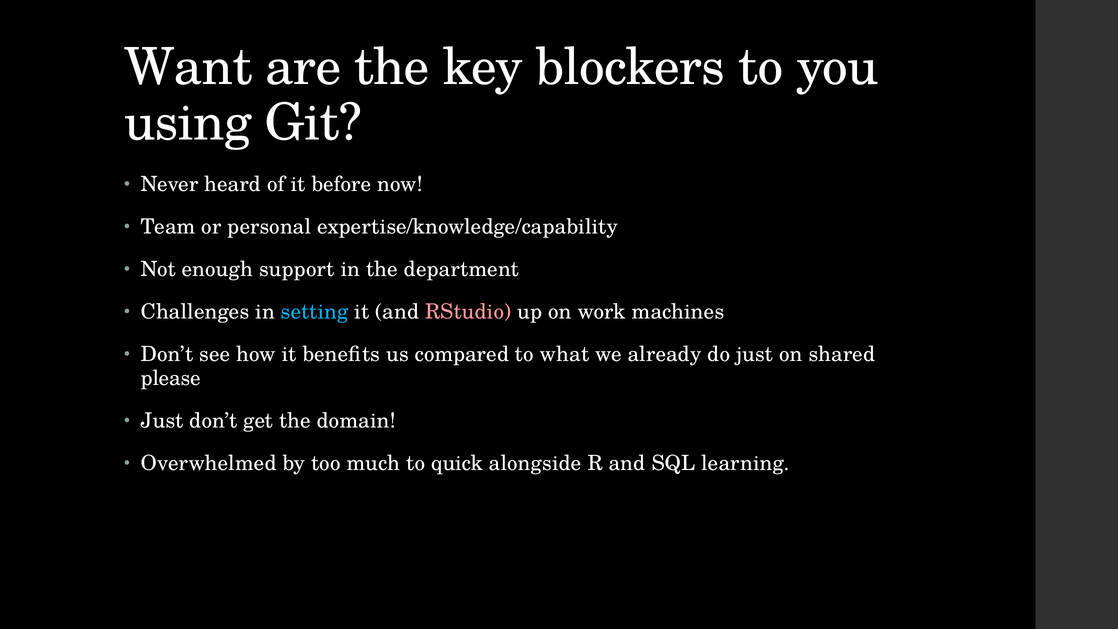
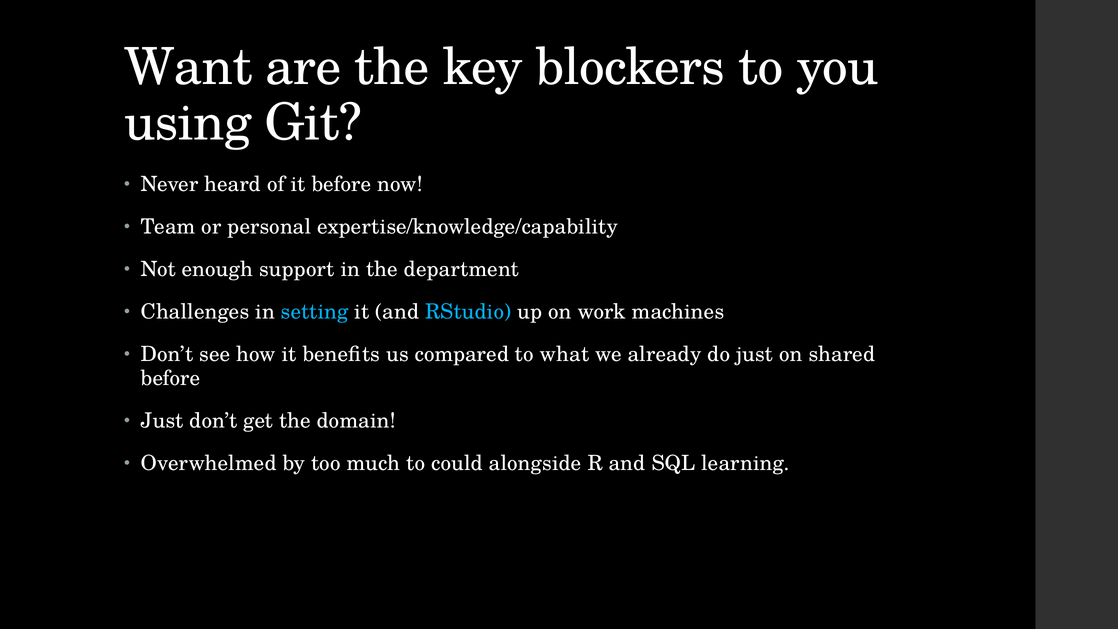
RStudio colour: pink -> light blue (468, 312)
please: please -> before (171, 378)
quick: quick -> could (457, 463)
